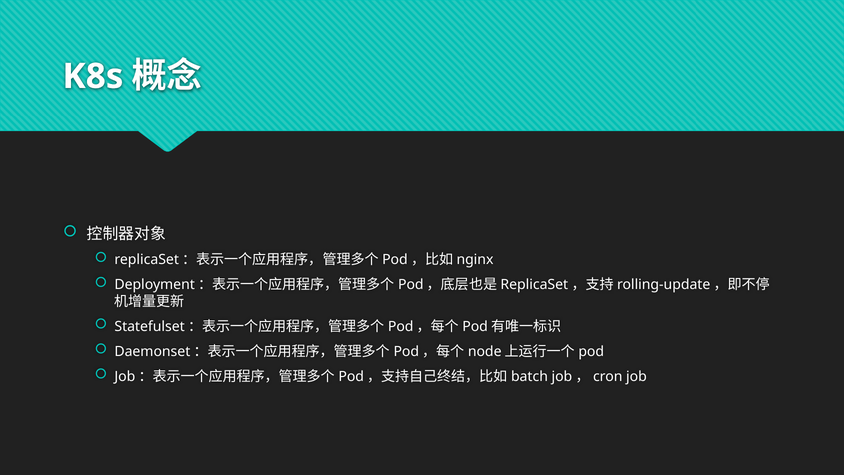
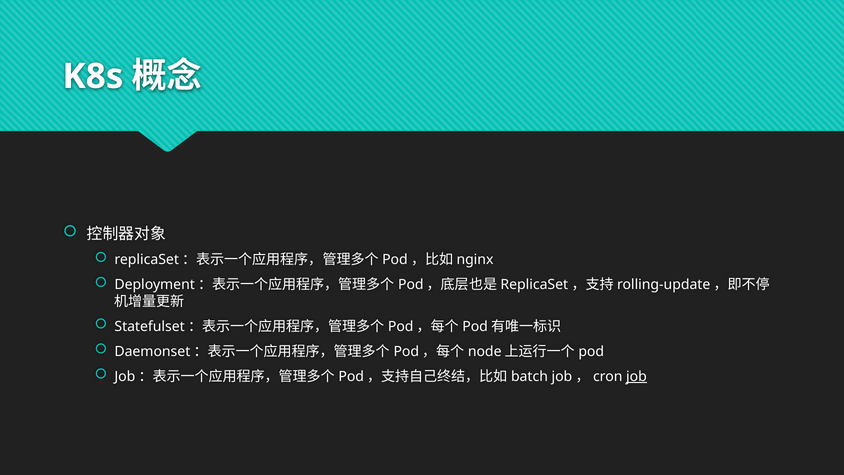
job underline: none -> present (636, 376)
